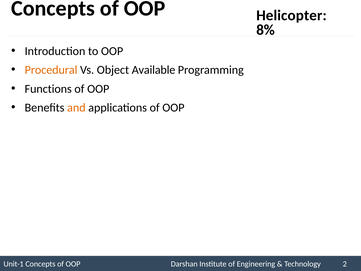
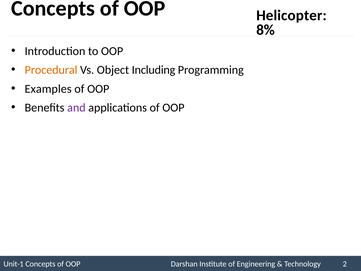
Available: Available -> Including (154, 70)
Functions: Functions -> Examples (48, 89)
and colour: orange -> purple (76, 108)
